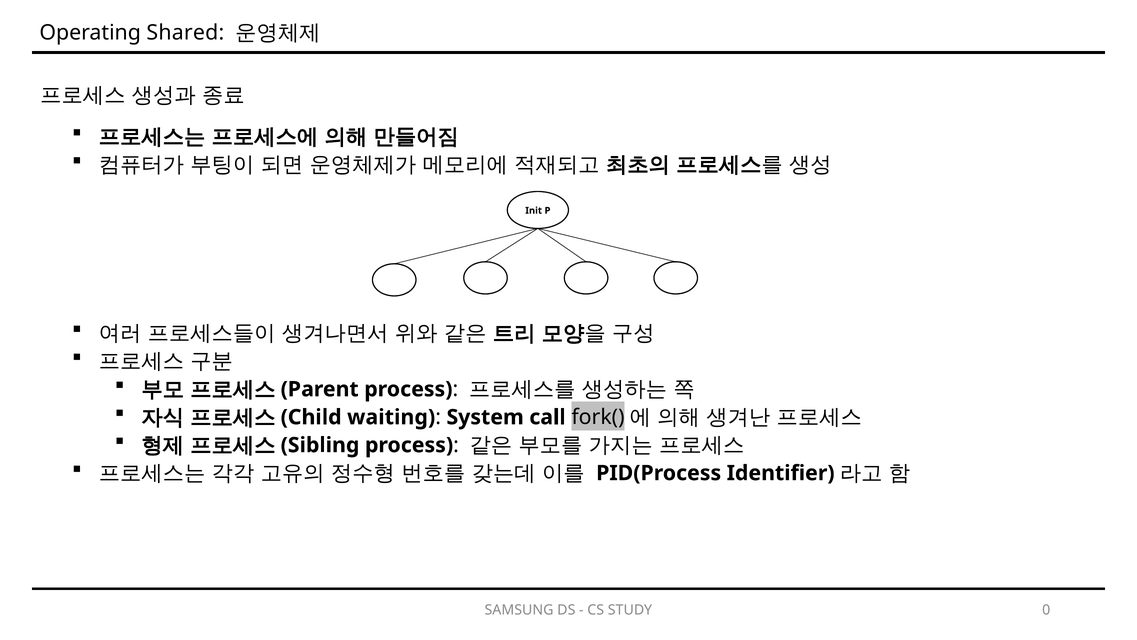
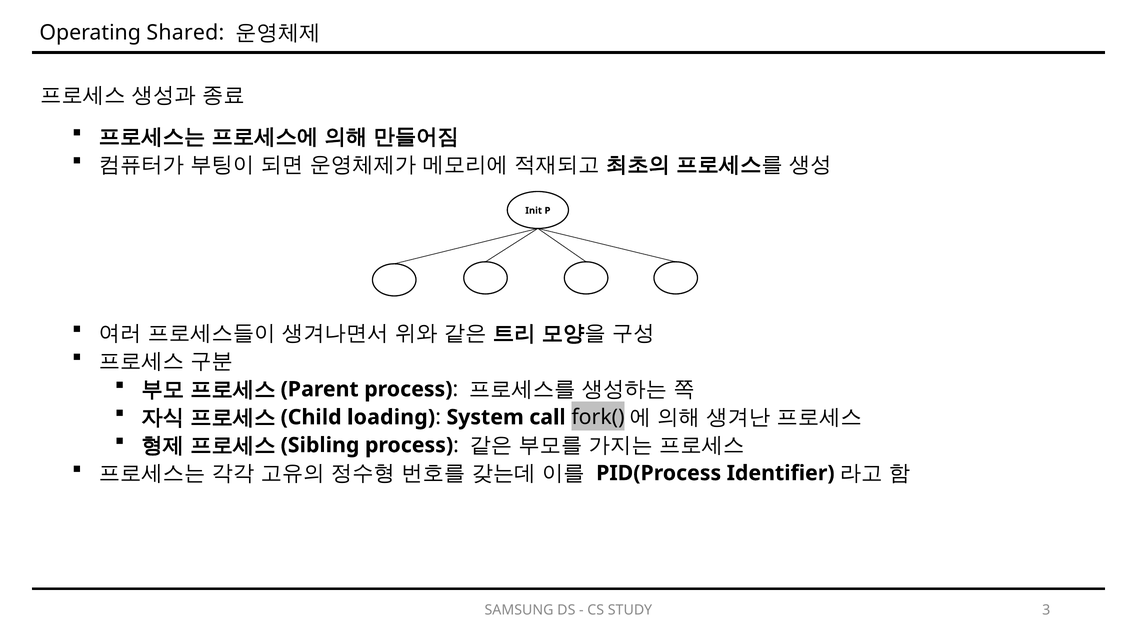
waiting: waiting -> loading (391, 417)
0: 0 -> 3 (1046, 610)
